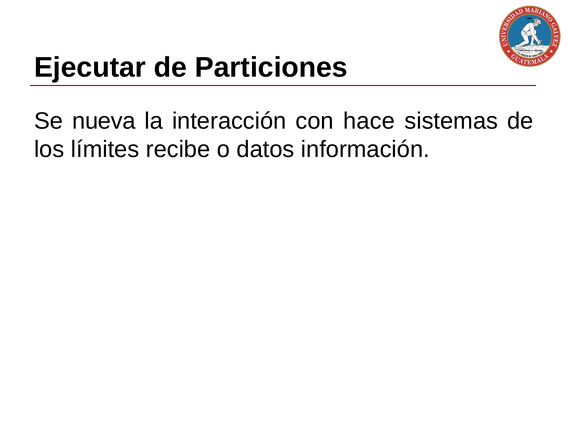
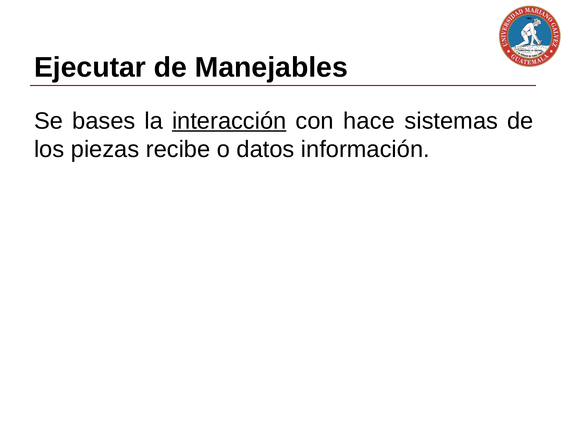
Particiones: Particiones -> Manejables (271, 67)
nueva: nueva -> bases (104, 121)
interacción underline: none -> present (229, 121)
límites: límites -> piezas (105, 149)
